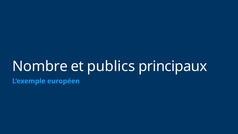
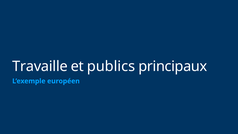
Nombre: Nombre -> Travaille (40, 66)
